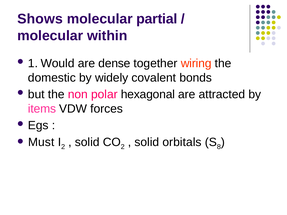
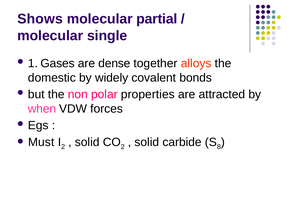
within: within -> single (107, 36)
Would: Would -> Gases (58, 63)
wiring: wiring -> alloys (196, 63)
hexagonal: hexagonal -> properties (148, 95)
items: items -> when (42, 109)
orbitals: orbitals -> carbide (182, 142)
